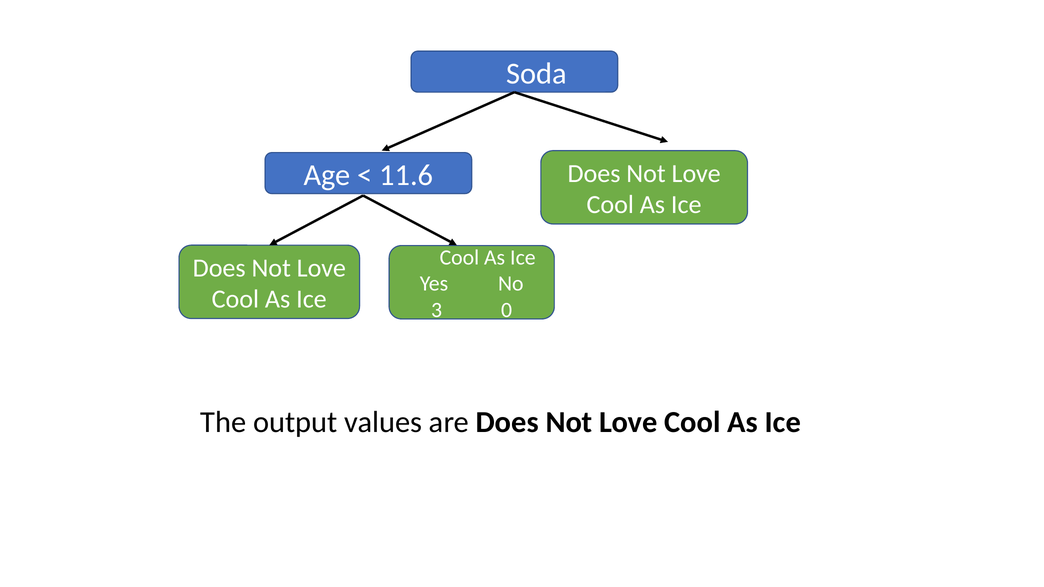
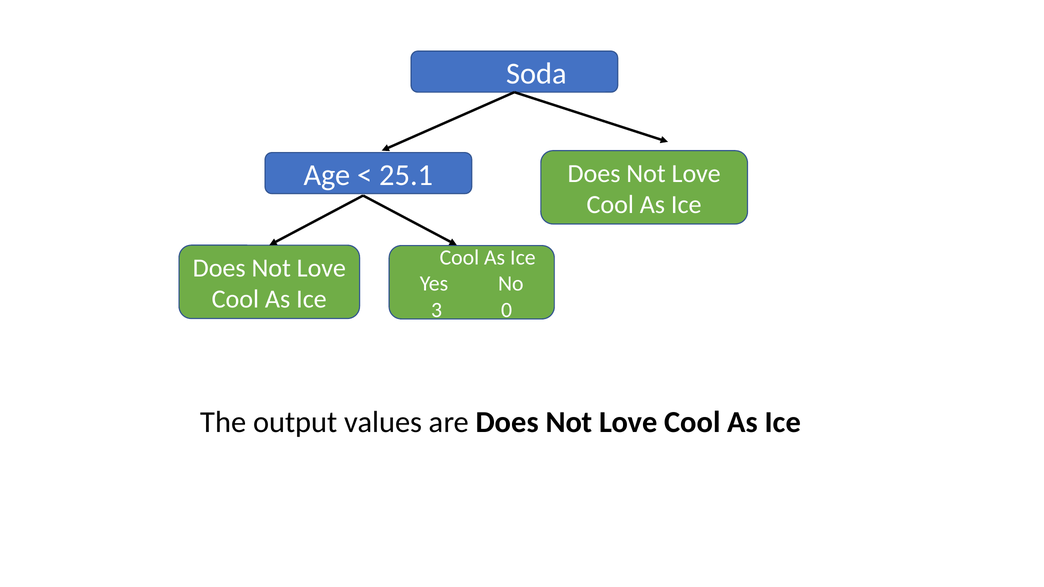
11.6: 11.6 -> 25.1 (406, 175)
